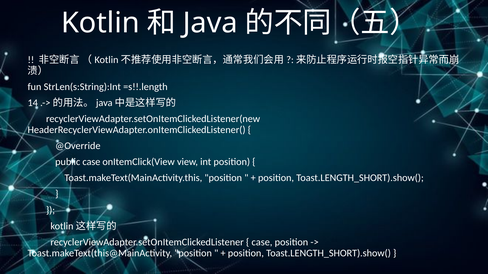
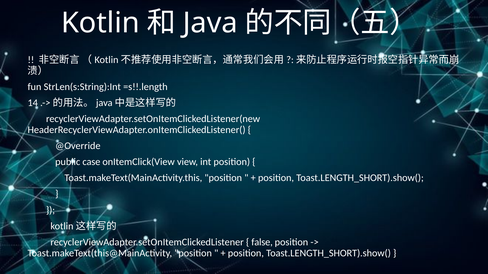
case: case -> false (262, 243)
